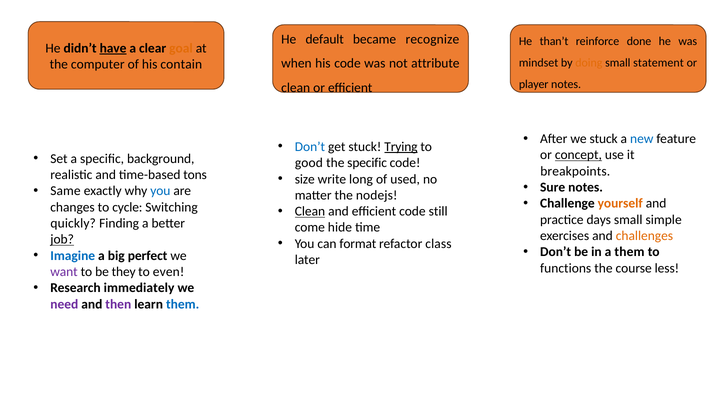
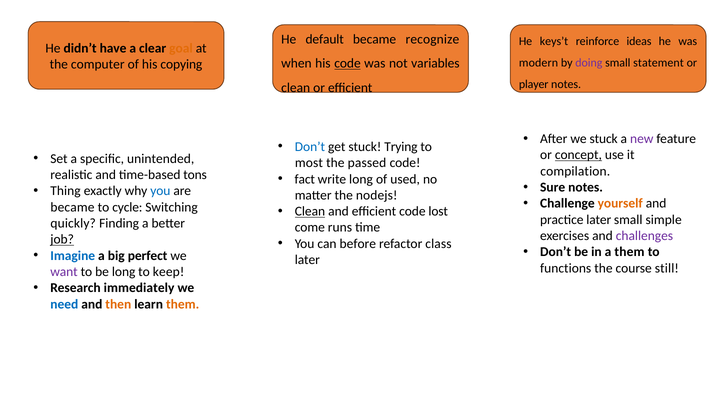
than’t: than’t -> keys’t (554, 41)
done: done -> ideas (639, 41)
have underline: present -> none (113, 48)
code underline: none -> present (347, 63)
attribute: attribute -> variables (435, 63)
mindset: mindset -> modern (539, 63)
doing colour: orange -> purple (589, 63)
contain: contain -> copying (181, 64)
new colour: blue -> purple (642, 139)
Trying underline: present -> none (401, 147)
background: background -> unintended (161, 159)
good: good -> most (309, 163)
the specific: specific -> passed (367, 163)
breakpoints: breakpoints -> compilation (575, 171)
size: size -> fact (305, 179)
Same: Same -> Thing (65, 191)
changes: changes -> became (72, 207)
still: still -> lost (438, 211)
practice days: days -> later (599, 220)
hide: hide -> runs (340, 227)
challenges colour: orange -> purple (644, 236)
format: format -> before (358, 244)
less: less -> still (667, 268)
be they: they -> long (124, 272)
even: even -> keep (169, 272)
need colour: purple -> blue (64, 304)
then colour: purple -> orange (118, 304)
them colour: blue -> orange (183, 304)
